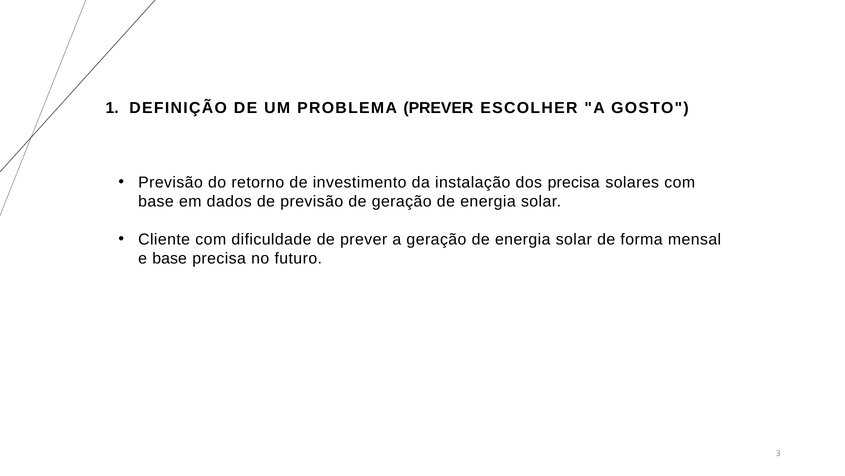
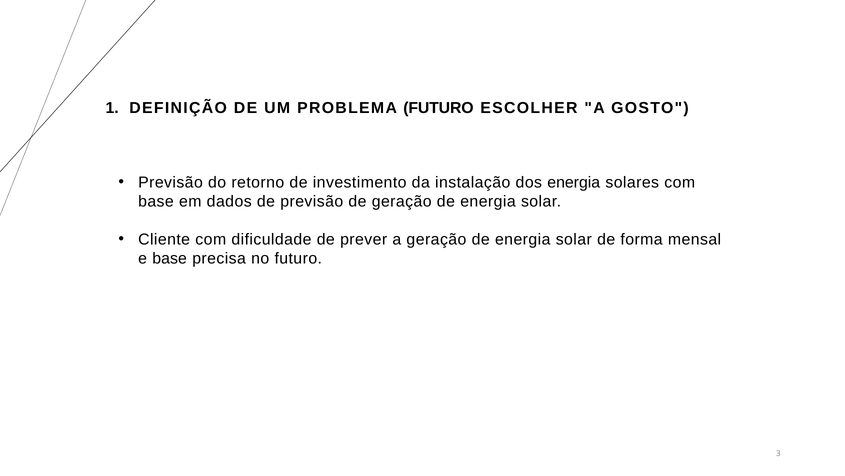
PROBLEMA PREVER: PREVER -> FUTURO (438, 108)
dos precisa: precisa -> energia (574, 182)
